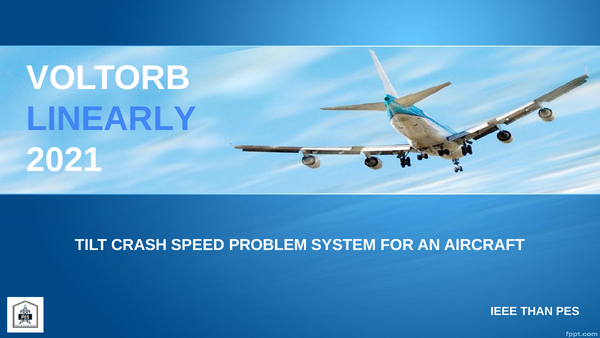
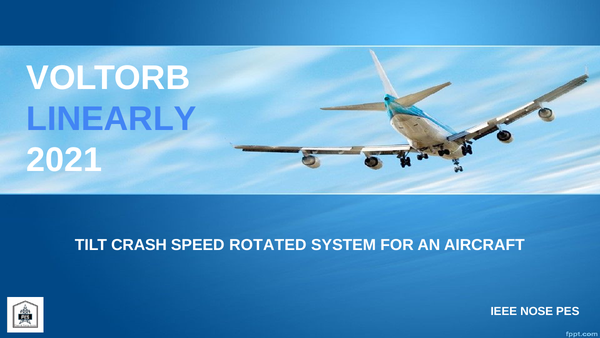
PROBLEM: PROBLEM -> ROTATED (268, 244)
THAN: THAN -> NOSE (537, 311)
